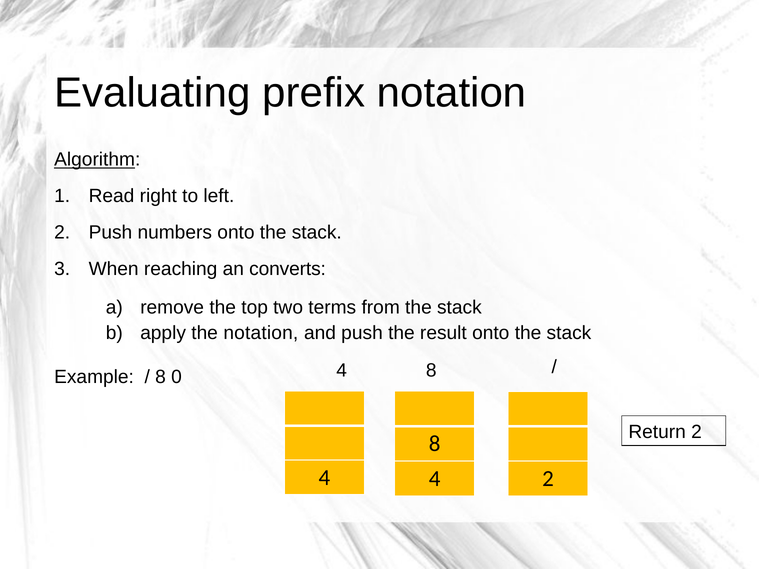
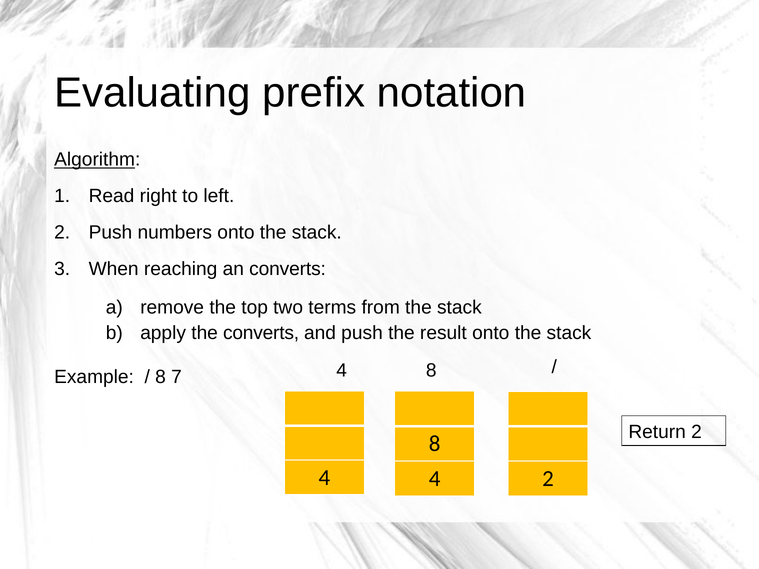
the notation: notation -> converts (261, 333)
0: 0 -> 7 (176, 377)
